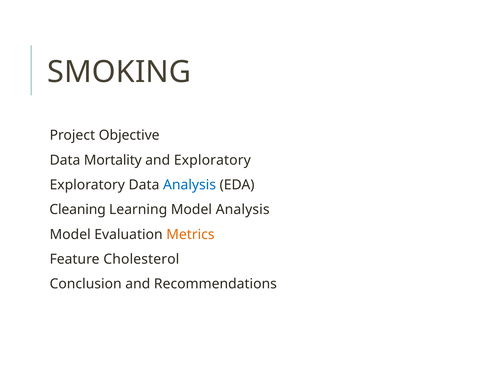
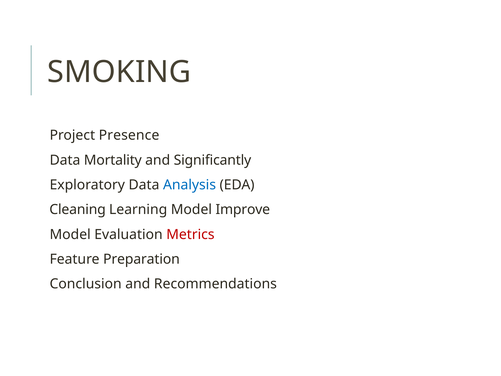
Objective: Objective -> Presence (129, 135)
and Exploratory: Exploratory -> Significantly (212, 160)
Model Analysis: Analysis -> Improve (243, 210)
Metrics colour: orange -> red (190, 234)
Cholesterol: Cholesterol -> Preparation (141, 259)
